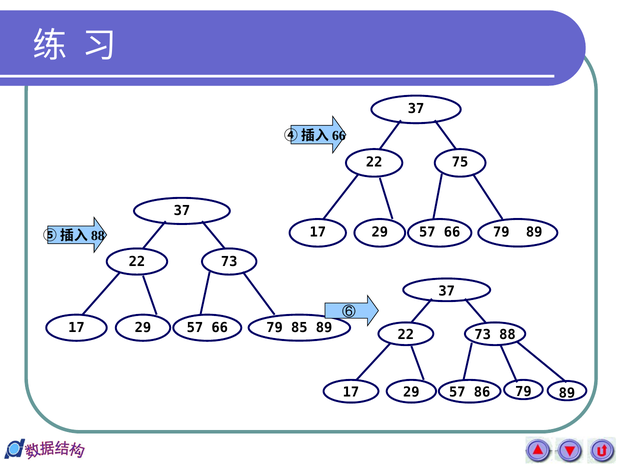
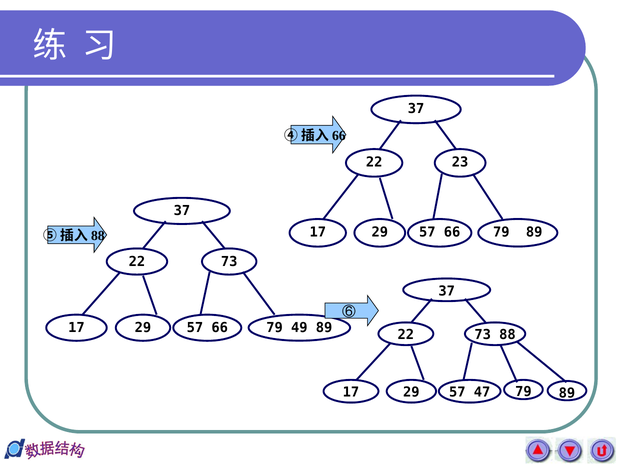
75: 75 -> 23 (460, 162)
85: 85 -> 49 (299, 327)
86: 86 -> 47 (482, 392)
